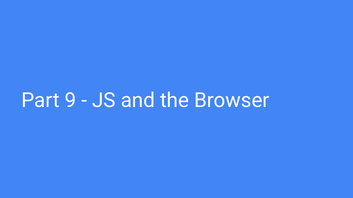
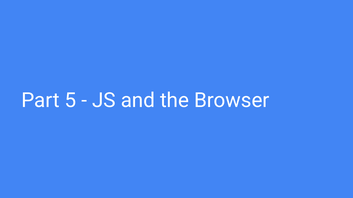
9: 9 -> 5 (70, 101)
